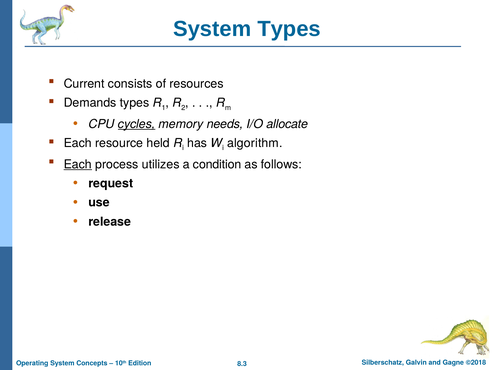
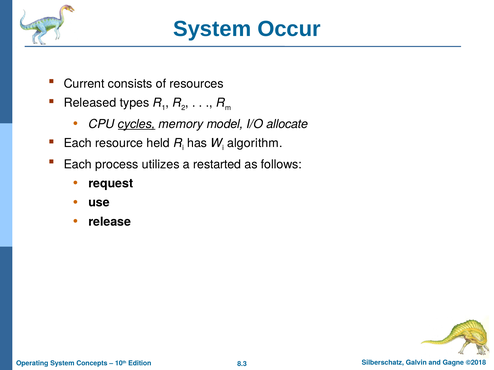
System Types: Types -> Occur (289, 29)
Demands: Demands -> Released (90, 103)
needs: needs -> model (225, 124)
Each underline: present -> none (78, 165)
condition: condition -> restarted (217, 165)
